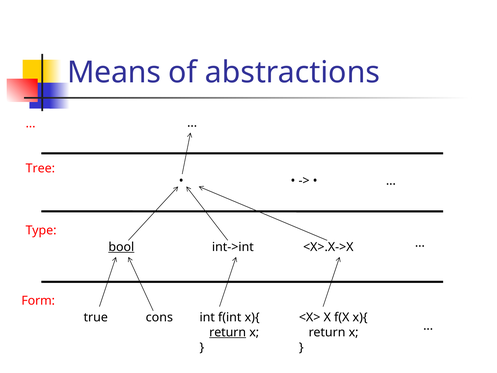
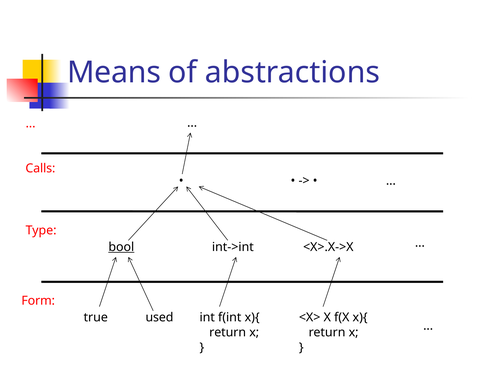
Tree: Tree -> Calls (40, 168)
cons: cons -> used (159, 317)
return underline: present -> none (228, 332)
